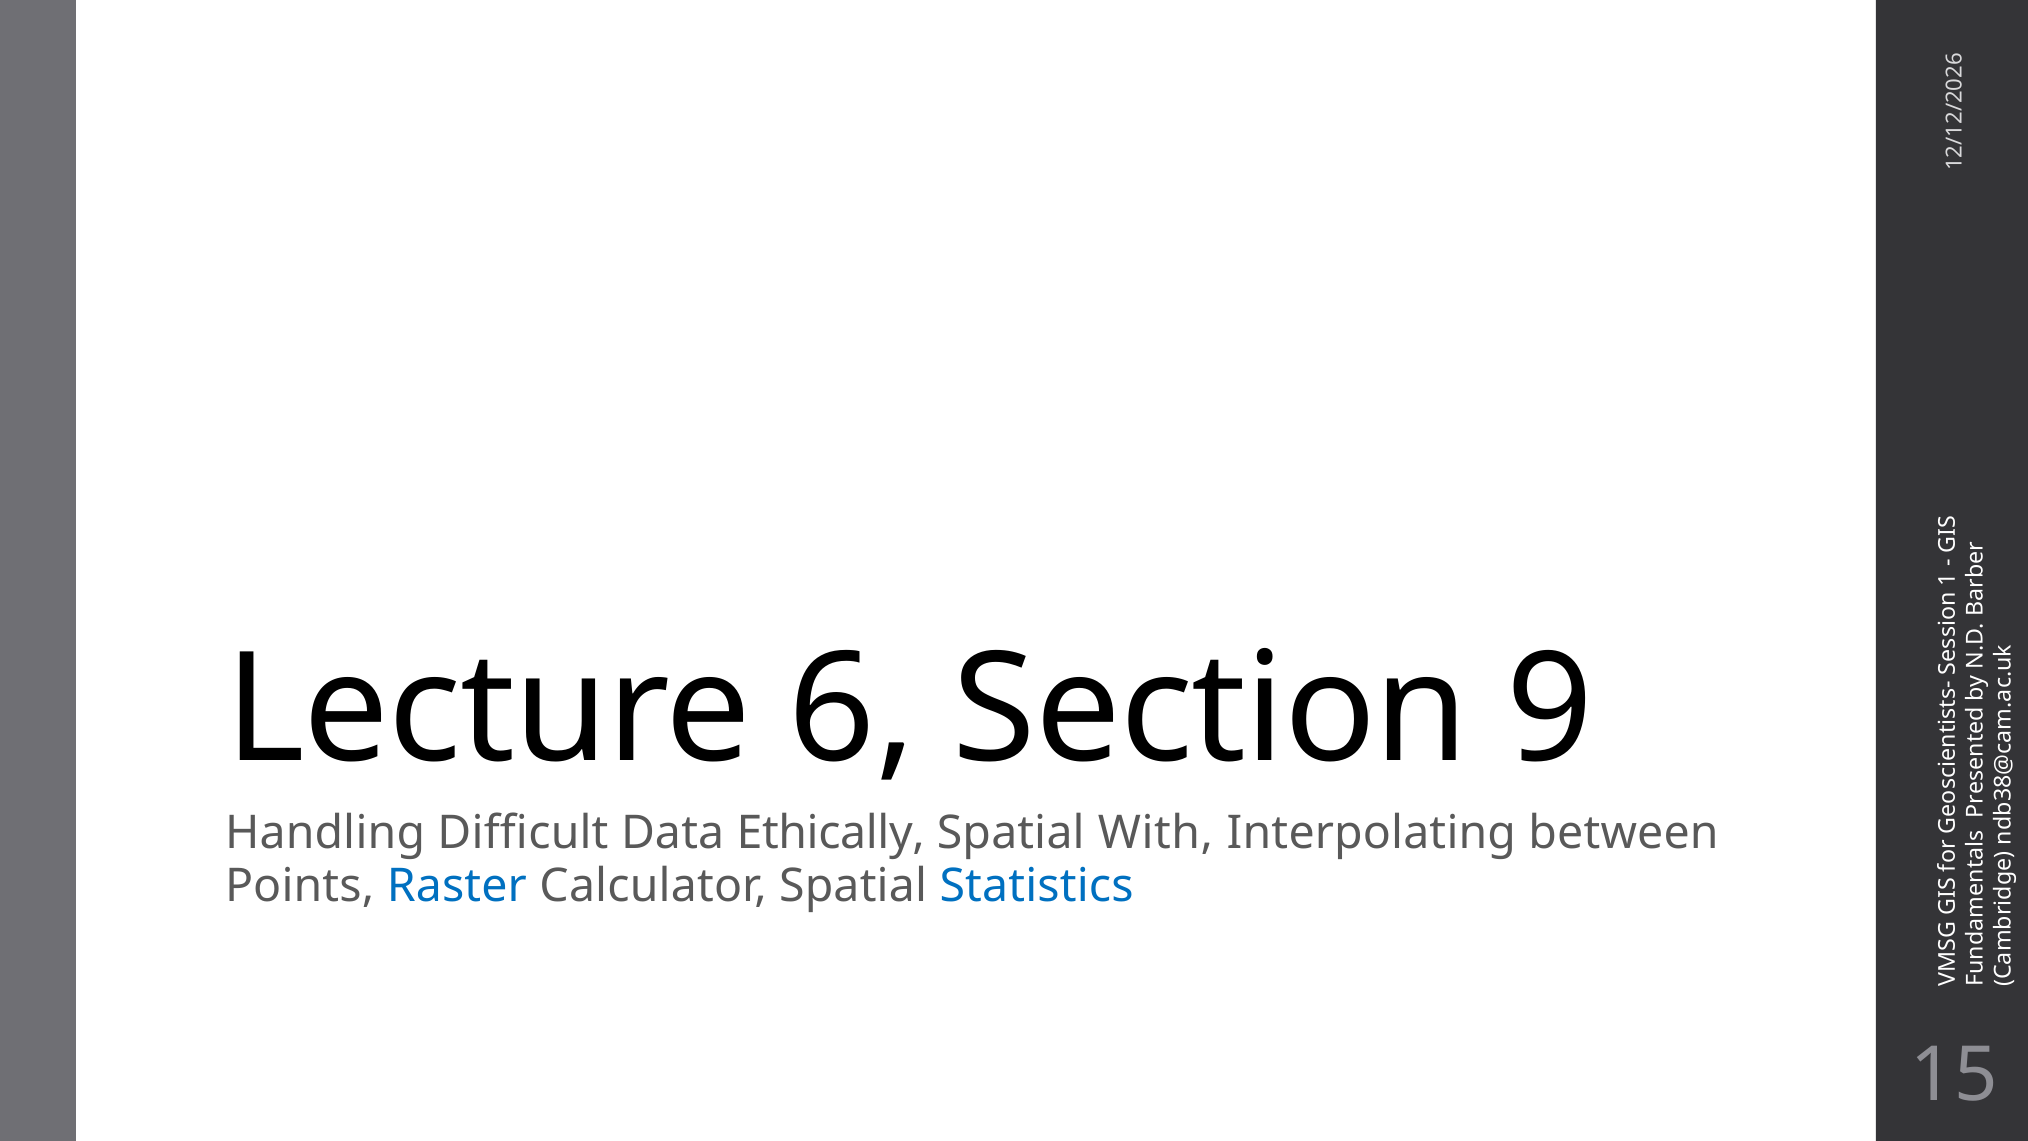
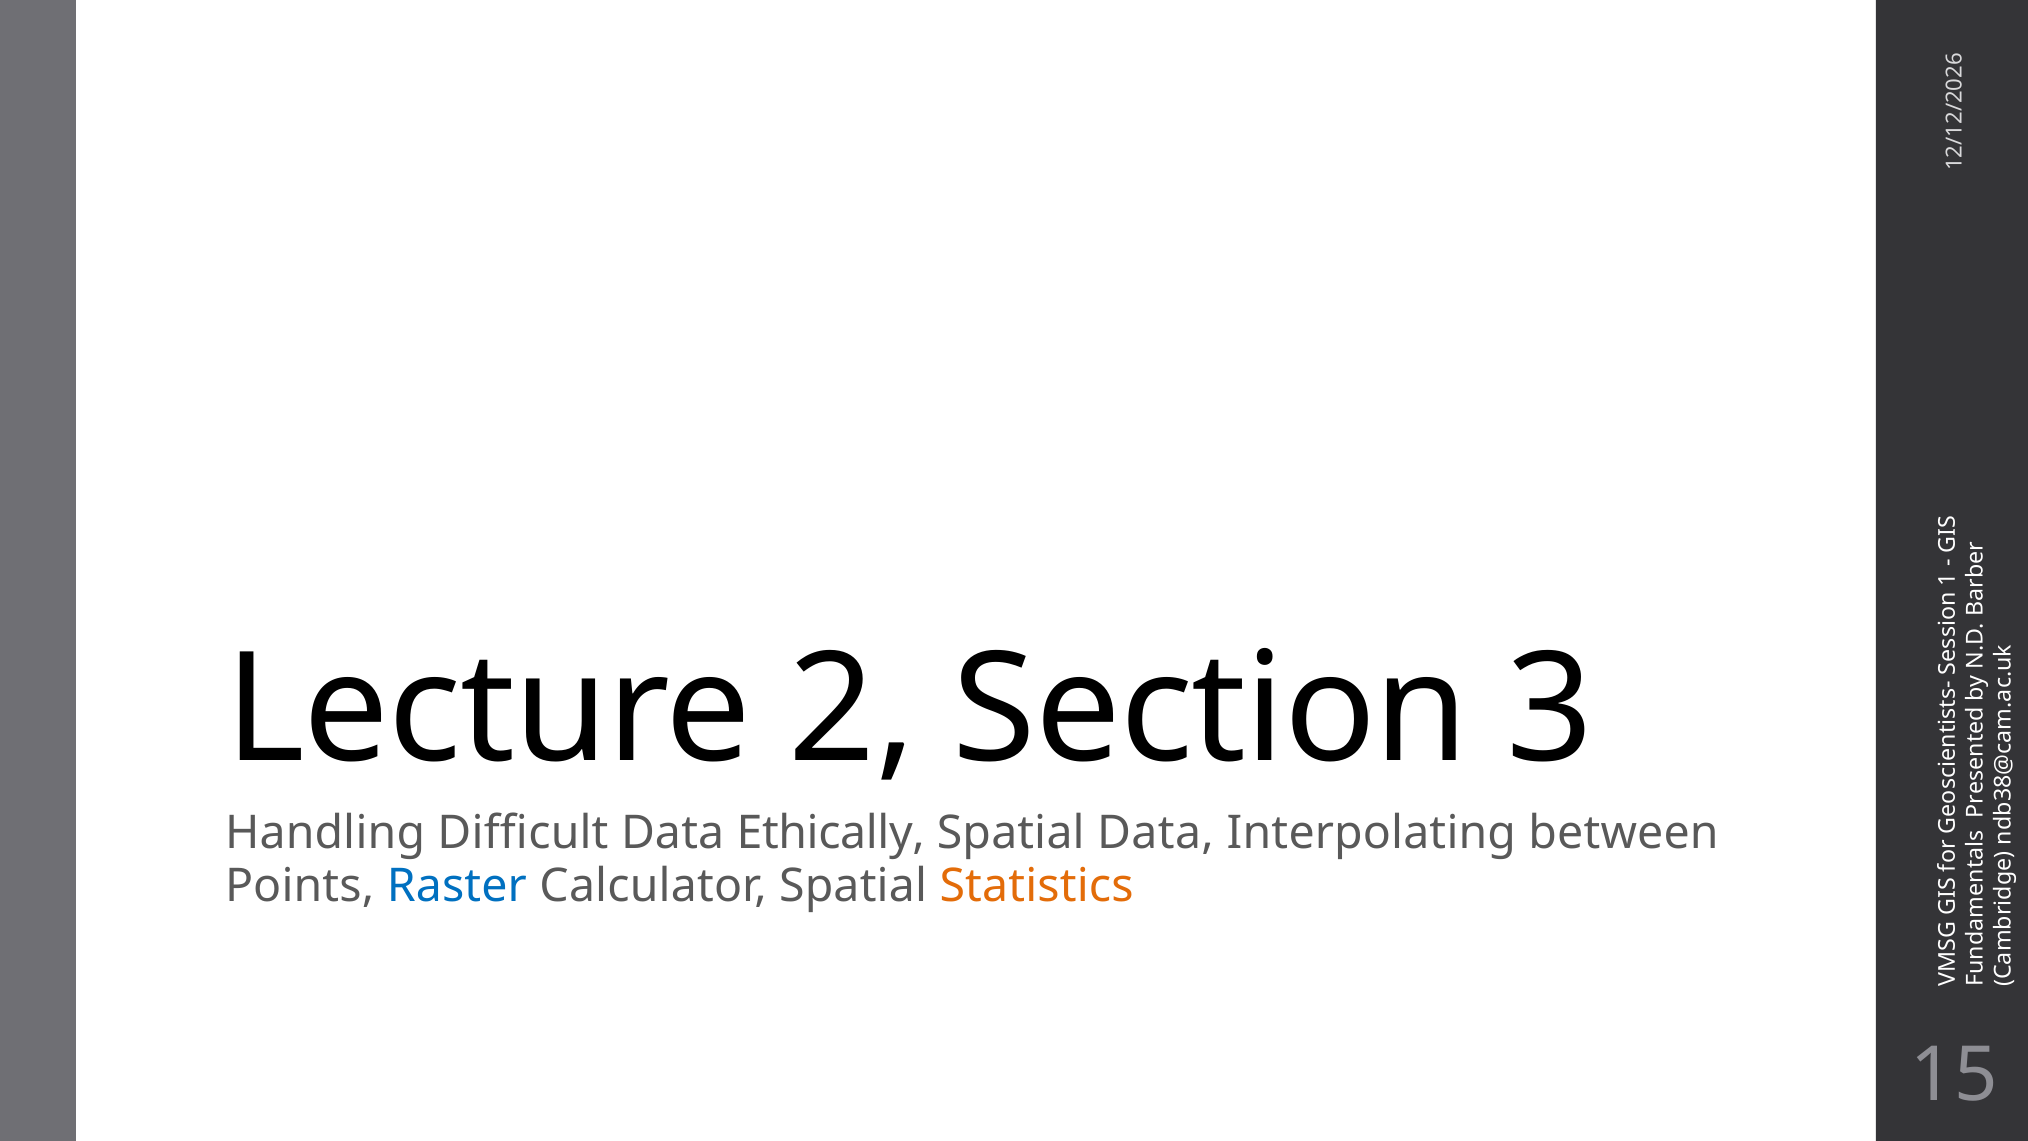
Lecture 6: 6 -> 2 (852, 710)
Section 9: 9 -> 3 (1550, 710)
Spatial With: With -> Data (1156, 833)
Statistics colour: blue -> orange (1037, 886)
